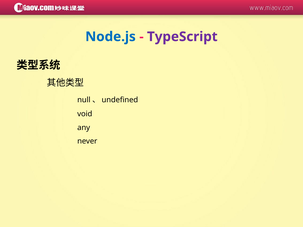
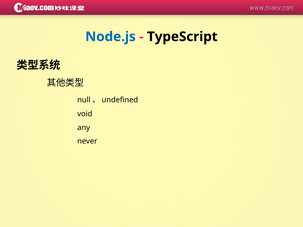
TypeScript colour: purple -> black (182, 37)
